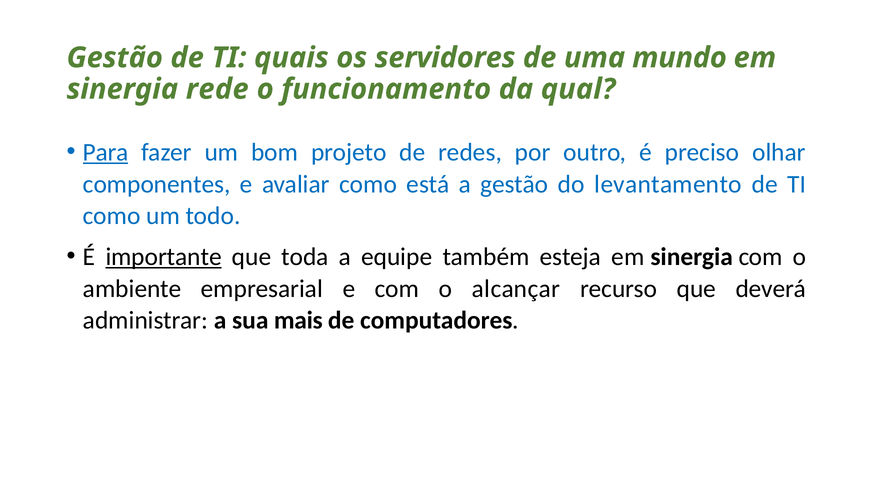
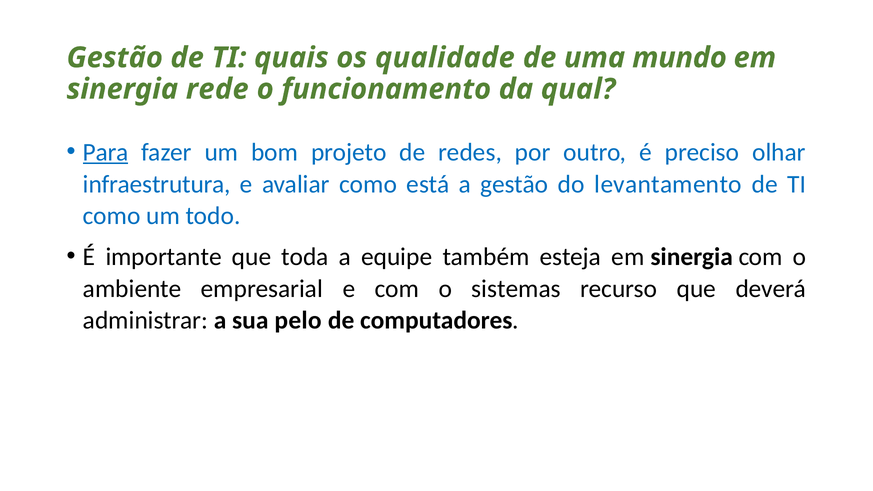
servidores: servidores -> qualidade (445, 58)
componentes: componentes -> infraestrutura (157, 184)
importante underline: present -> none (164, 257)
alcançar: alcançar -> sistemas (516, 289)
mais: mais -> pelo (298, 321)
